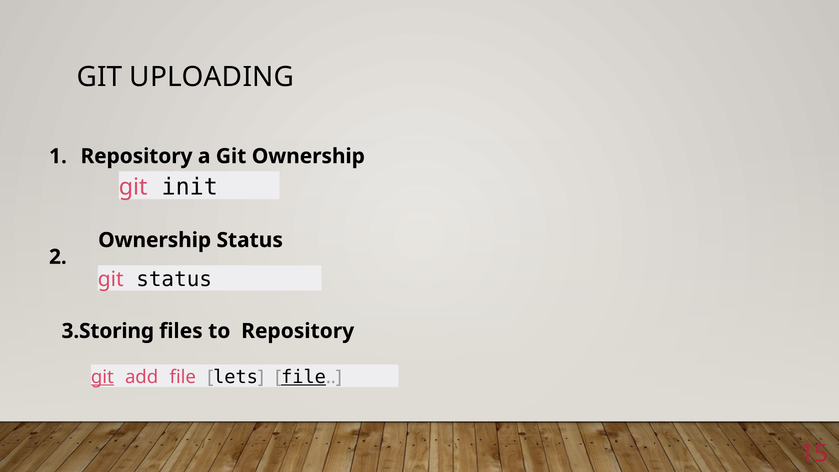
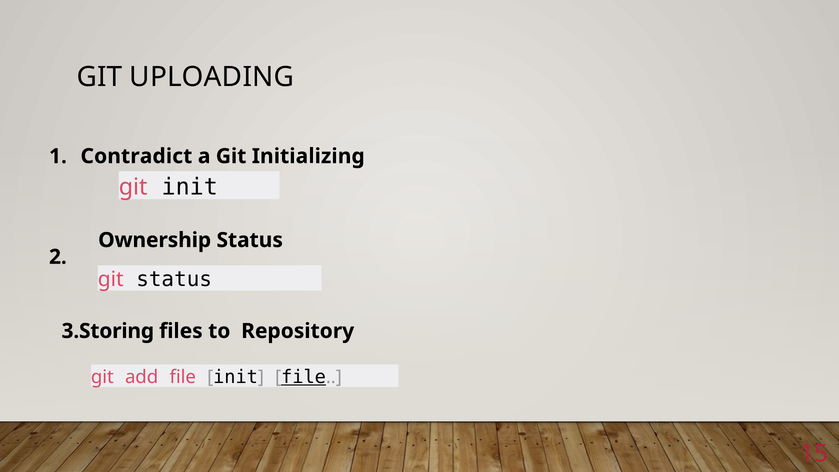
Repository: Repository -> Contradict (136, 156)
Ownership: Ownership -> Initializing (308, 156)
git underline: present -> none (102, 377)
lets: lets -> init (236, 377)
